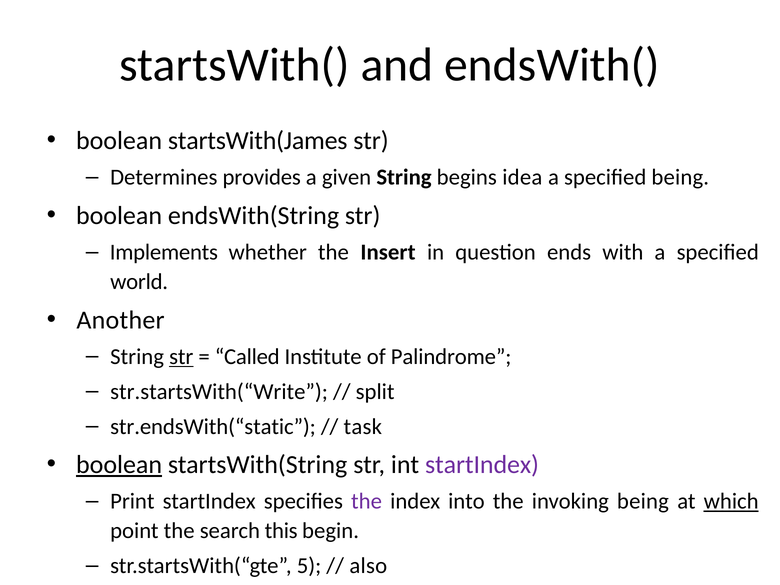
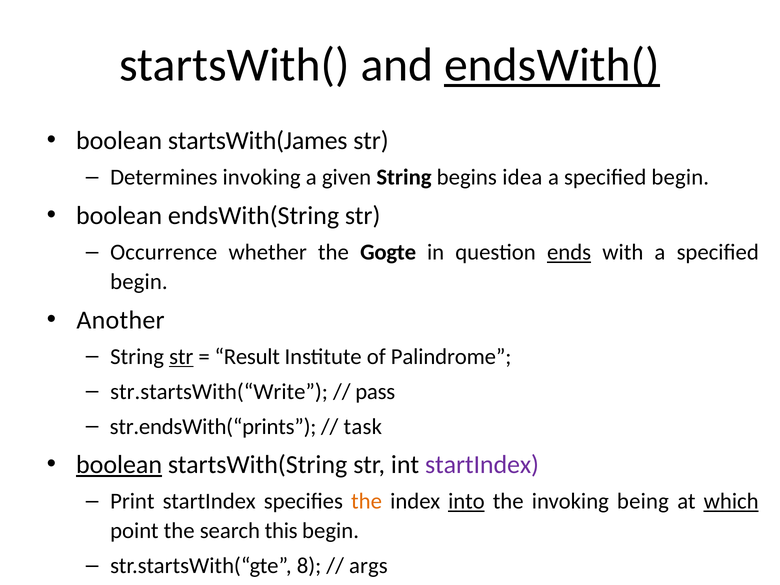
endsWith( underline: none -> present (552, 65)
Determines provides: provides -> invoking (262, 177)
being: being -> begin (680, 177)
Implements: Implements -> Occurrence (164, 252)
Insert: Insert -> Gogte (388, 252)
ends underline: none -> present (569, 252)
world: world -> begin (139, 282)
Called: Called -> Result (247, 357)
split: split -> pass (375, 392)
str.endsWith(“static: str.endsWith(“static -> str.endsWith(“prints (213, 427)
the colour: purple -> orange (367, 501)
into underline: none -> present (466, 501)
5: 5 -> 8 (309, 566)
also: also -> args (368, 566)
